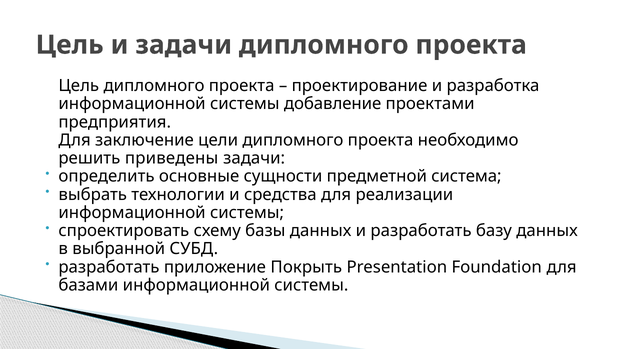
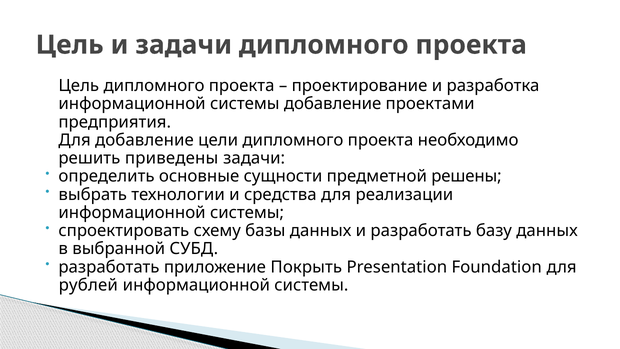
Для заключение: заключение -> добавление (144, 140)
система: система -> решены (466, 176)
базами: базами -> рублей (88, 285)
